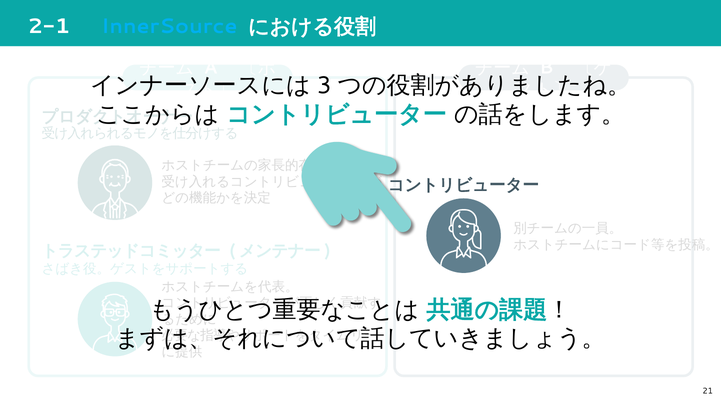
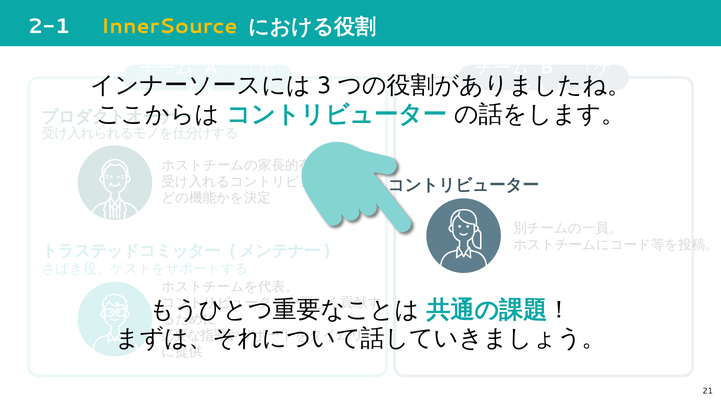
InnerSource colour: light blue -> yellow (169, 26)
